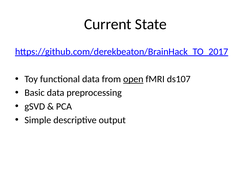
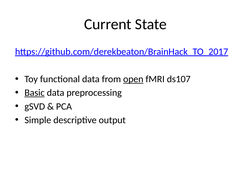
Basic underline: none -> present (35, 93)
